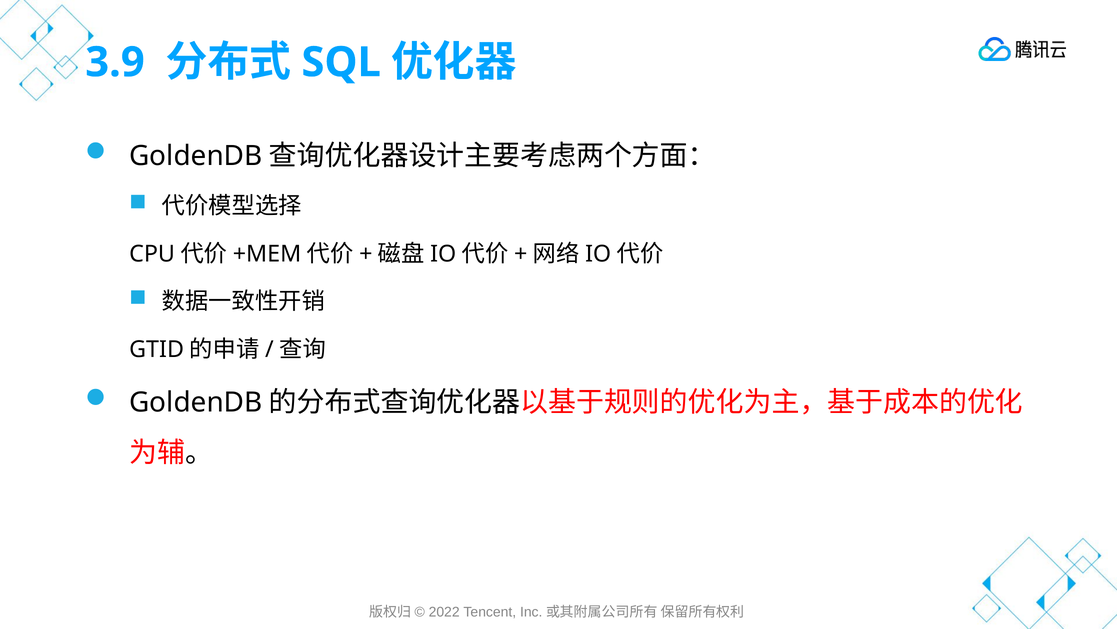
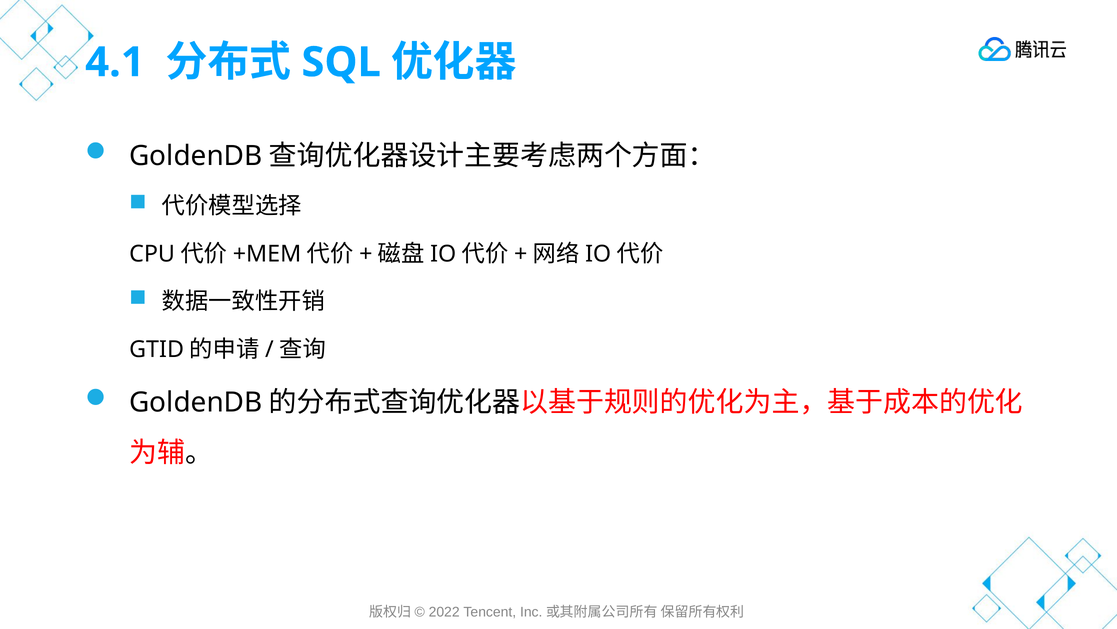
3.9: 3.9 -> 4.1 (115, 62)
